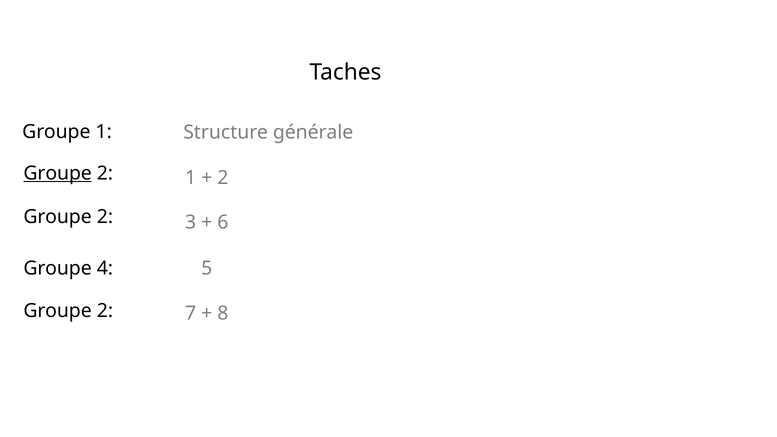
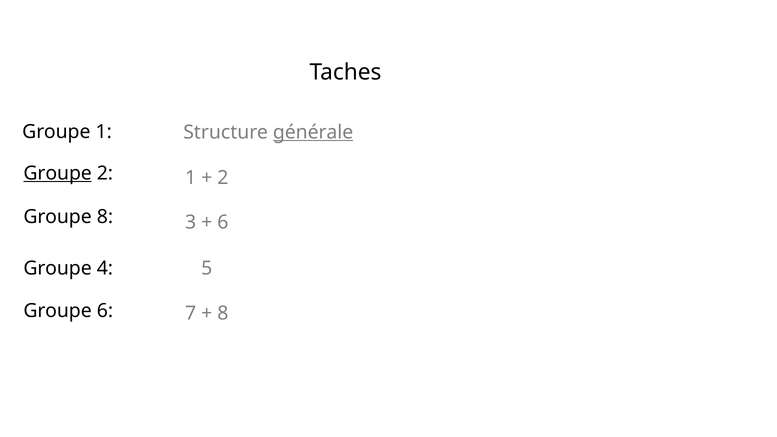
générale underline: none -> present (313, 132)
2: 2 -> 8 (105, 217)
2: 2 -> 6 (105, 311)
